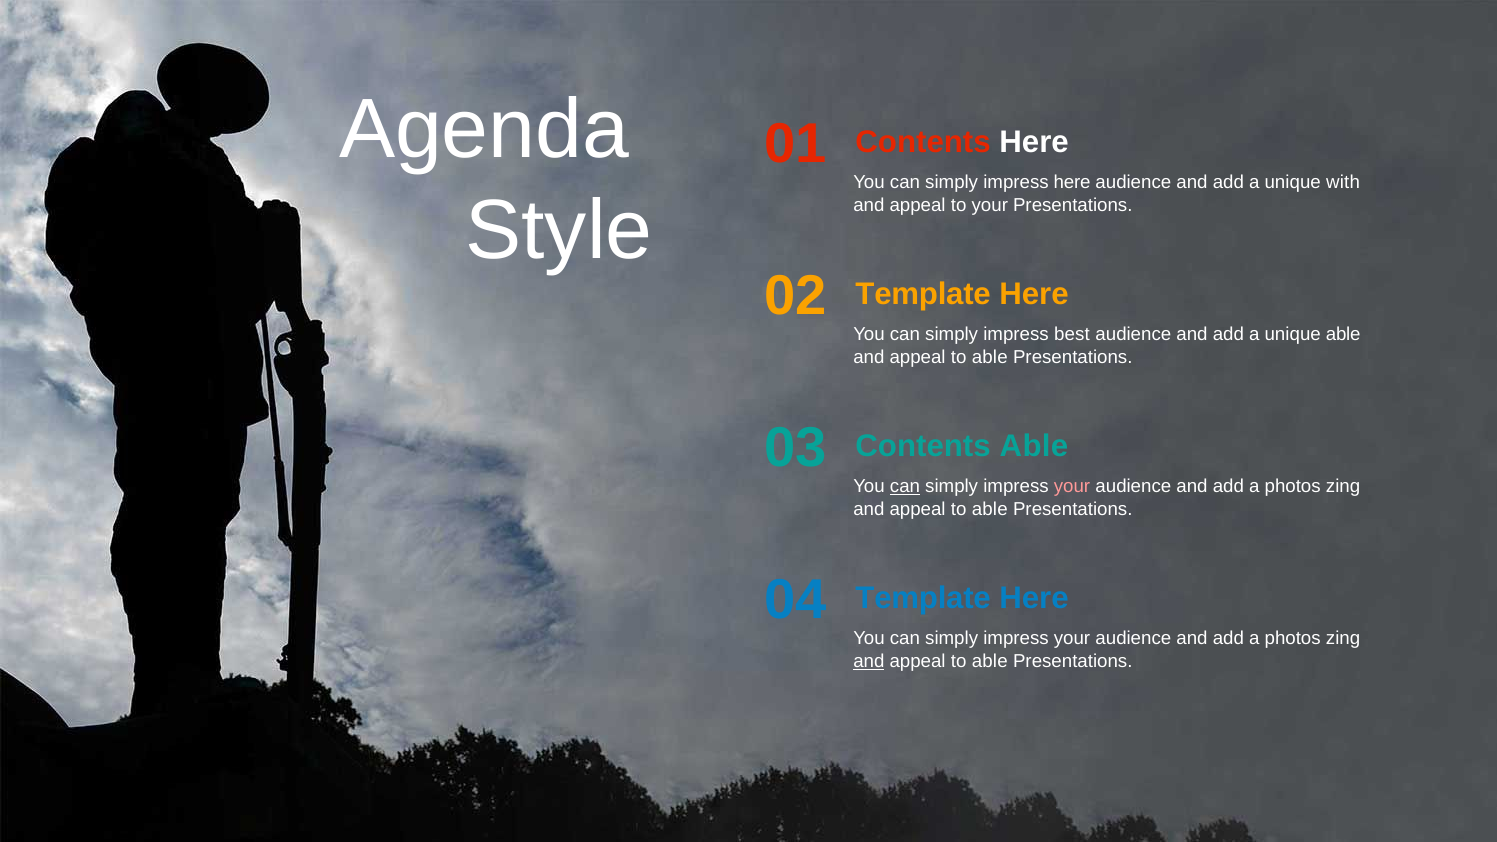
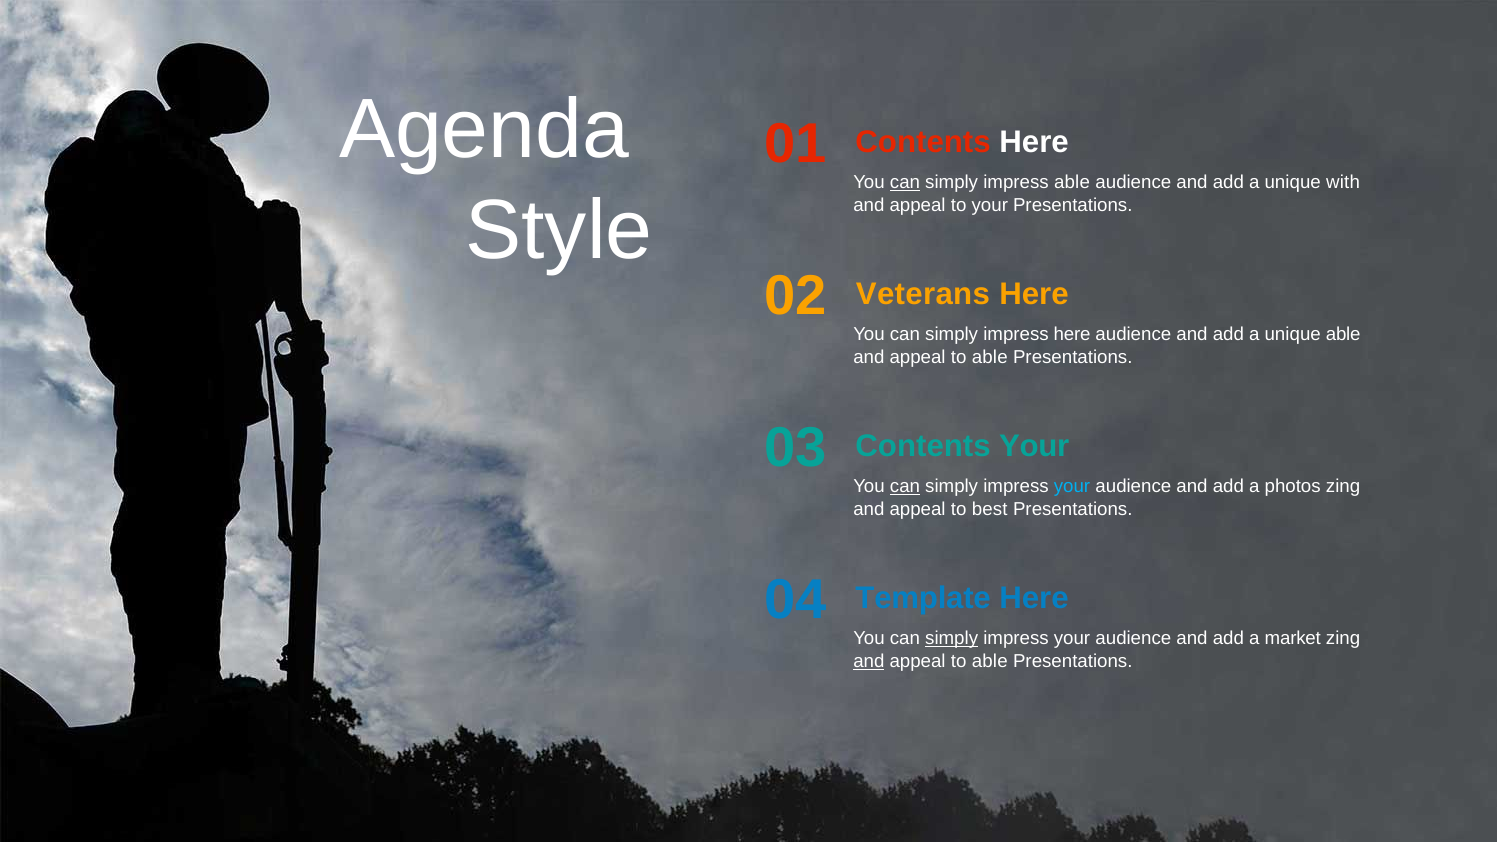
can underline: none -> present (905, 183)
impress here: here -> able (1072, 183)
Template: Template -> Veterans (923, 294)
impress best: best -> here (1072, 335)
Contents Able: Able -> Your (1034, 446)
your colour: pink -> light blue (1072, 487)
able: able -> best (990, 509)
simply underline: none -> present (952, 639)
photos: photos -> market (1293, 639)
